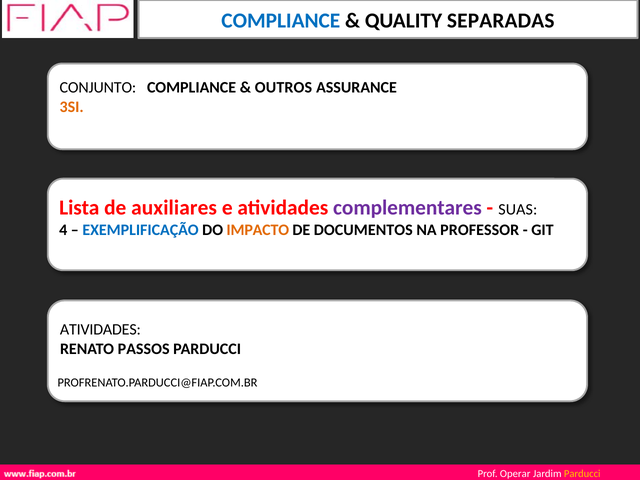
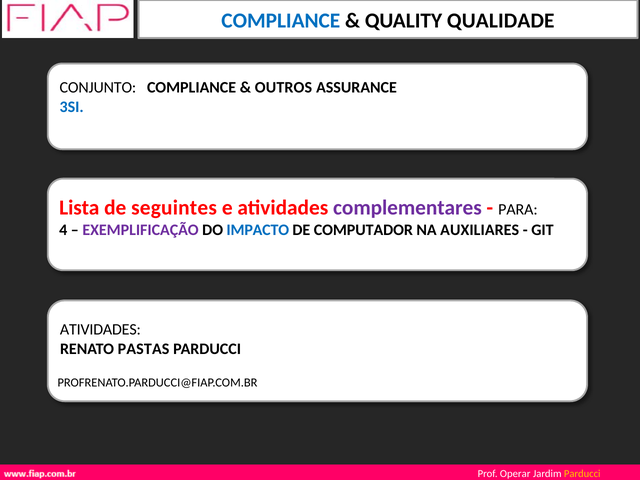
SEPARADAS: SEPARADAS -> QUALIDADE (501, 21)
3SI colour: orange -> blue (72, 107)
auxiliares: auxiliares -> seguintes (174, 208)
SUAS: SUAS -> PARA (518, 210)
EXEMPLIFICAÇÃO colour: blue -> purple (141, 230)
IMPACTO colour: orange -> blue (258, 230)
DOCUMENTOS: DOCUMENTOS -> COMPUTADOR (363, 230)
PROFESSOR: PROFESSOR -> AUXILIARES (480, 230)
PASSOS: PASSOS -> PASTAS (144, 349)
